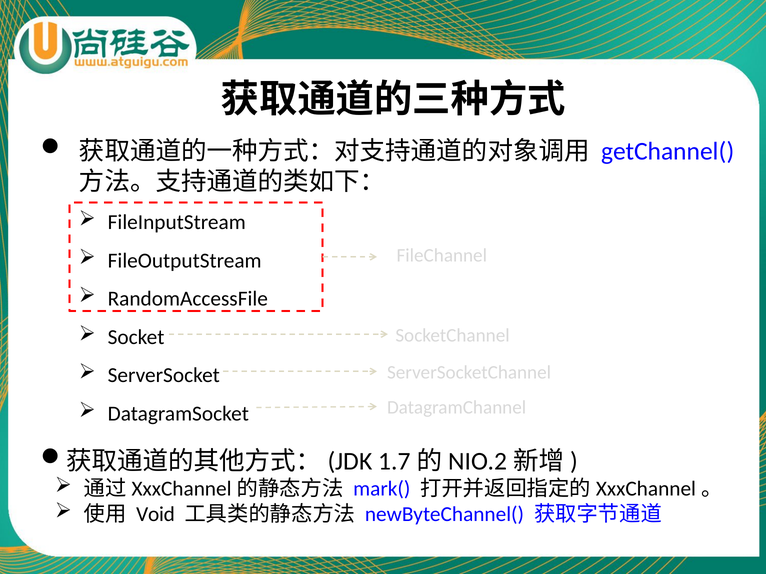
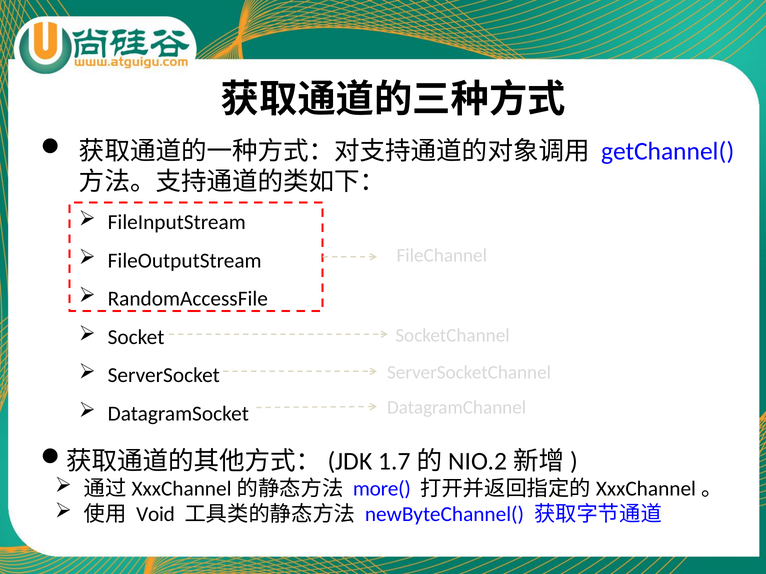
mark(: mark( -> more( (382, 489)
